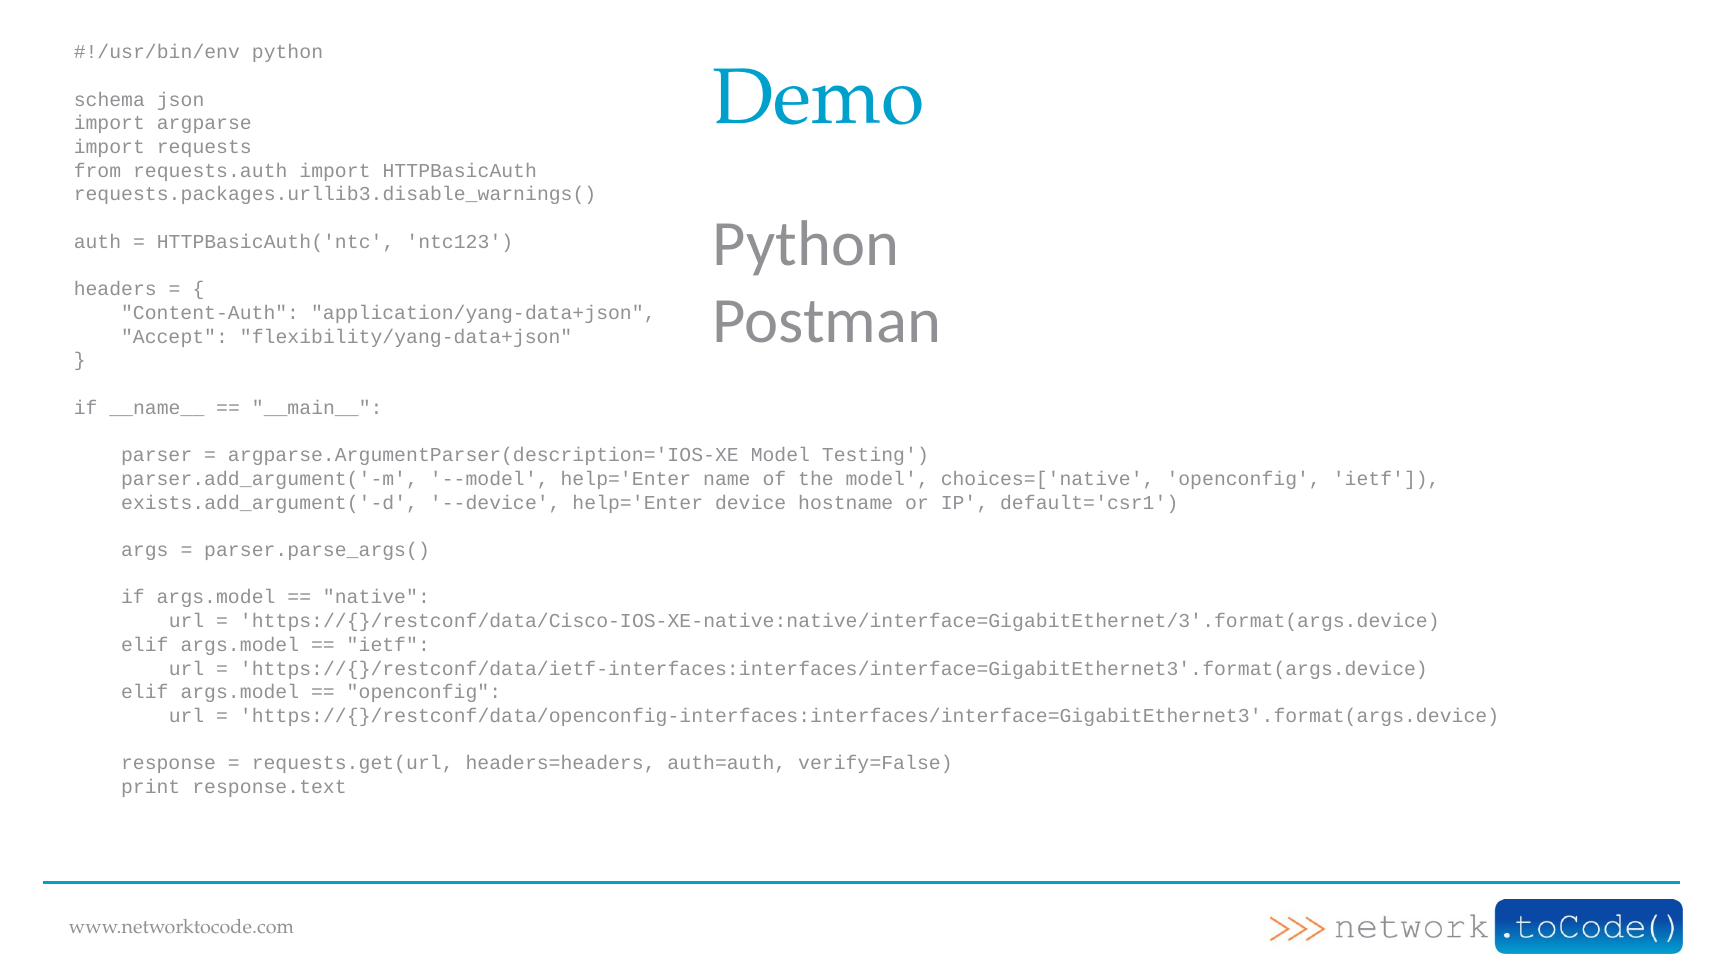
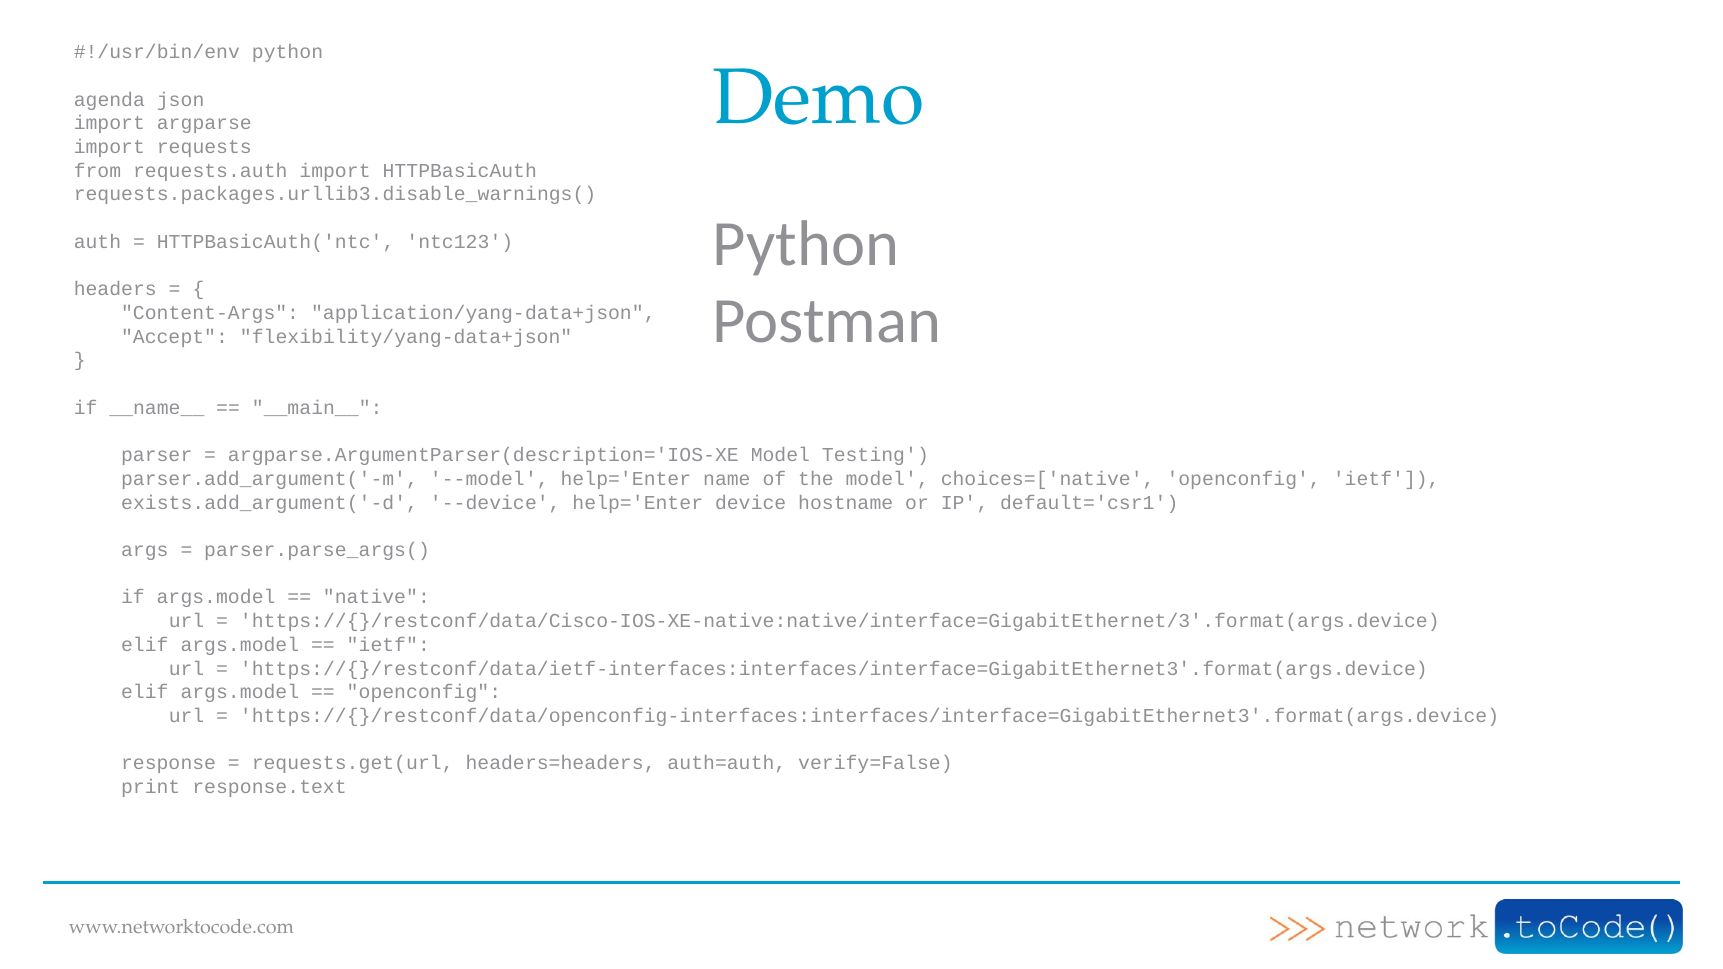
schema: schema -> agenda (109, 100)
Content-Auth: Content-Auth -> Content-Args (210, 313)
